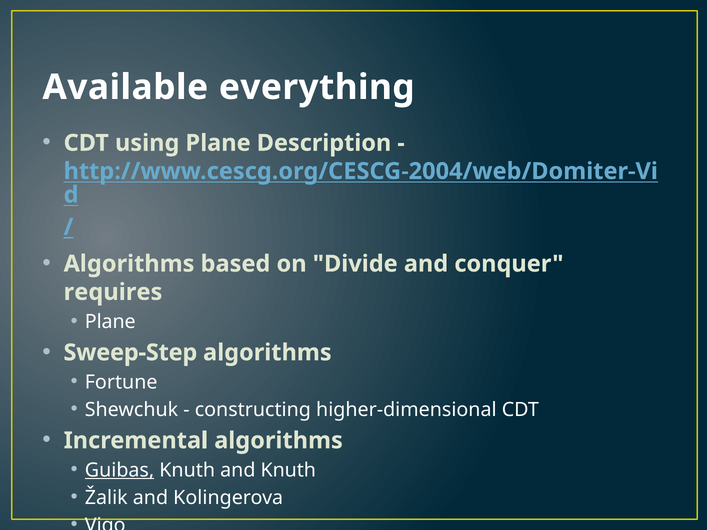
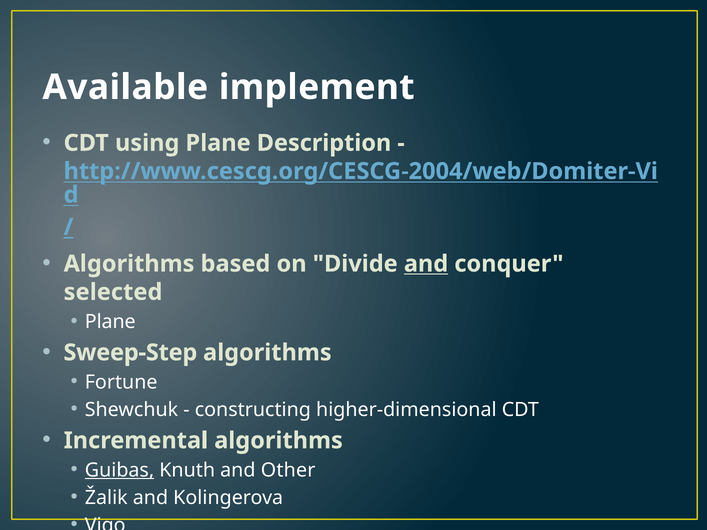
everything: everything -> implement (317, 87)
and underline: none -> present (426, 264)
requires: requires -> selected (113, 292)
and Knuth: Knuth -> Other (288, 470)
